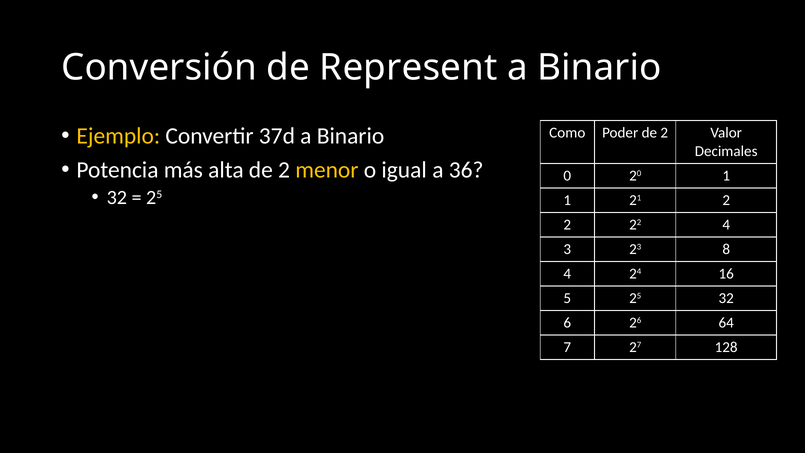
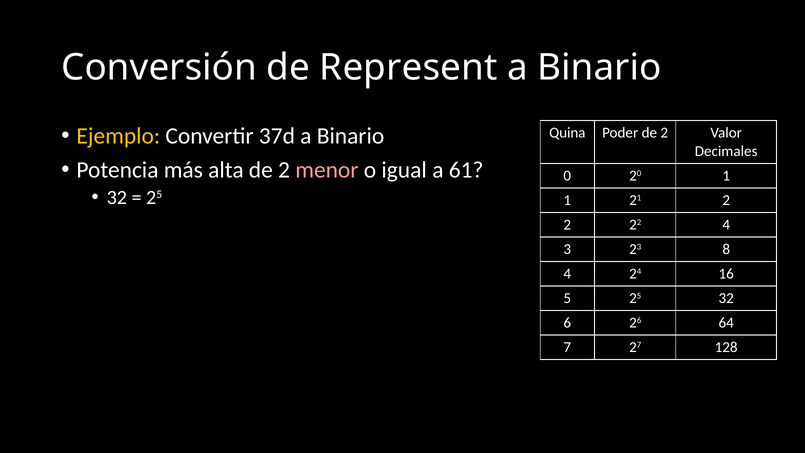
Como: Como -> Quina (567, 133)
menor colour: yellow -> pink (327, 170)
36: 36 -> 61 (466, 170)
